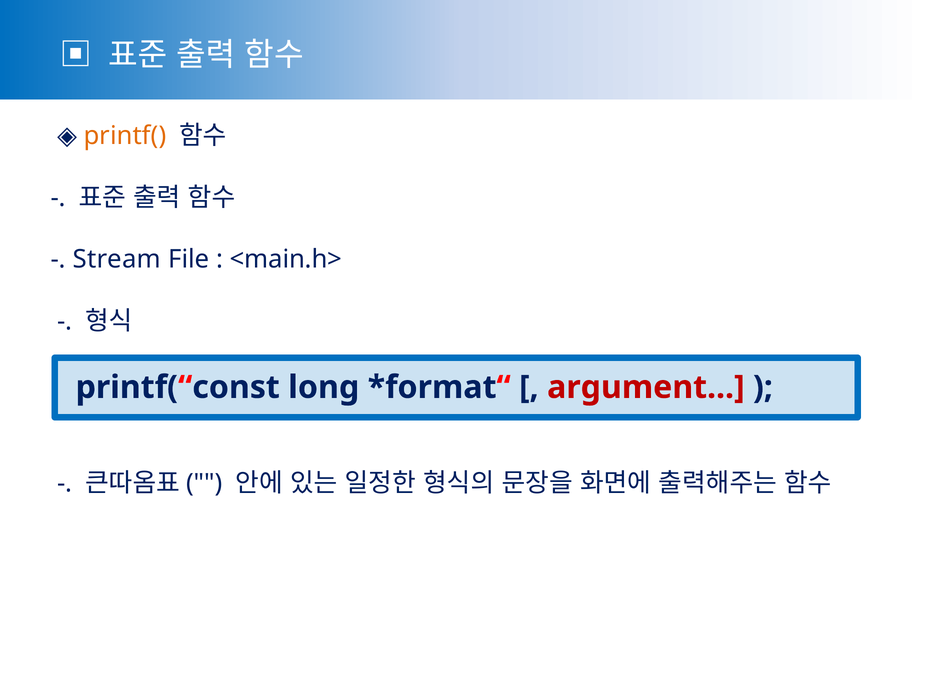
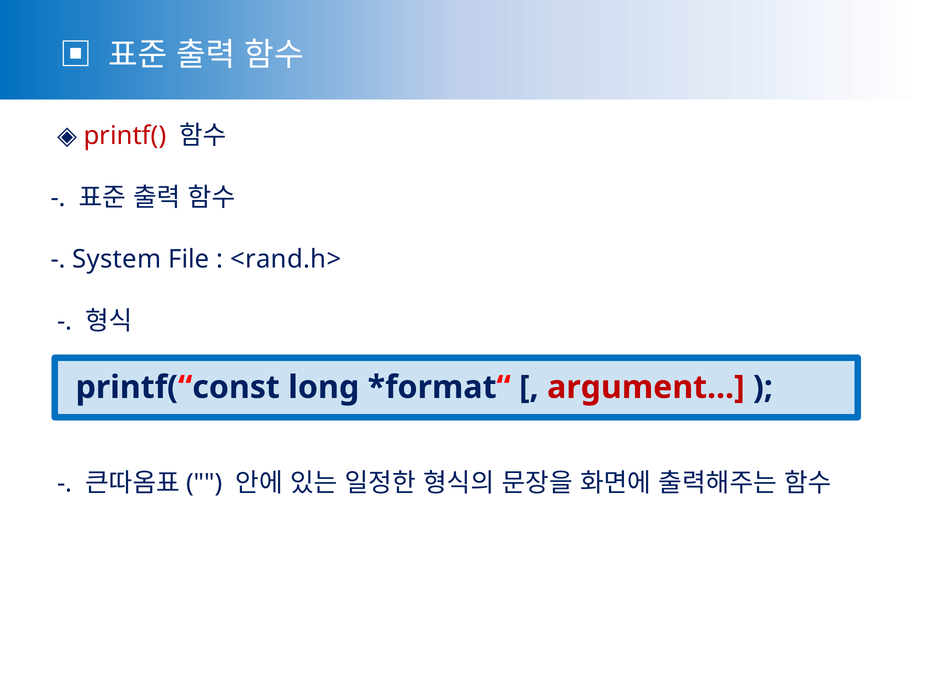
printf( colour: orange -> red (125, 136)
Stream: Stream -> System (117, 259)
<main.h>: <main.h> -> <rand.h> (286, 259)
